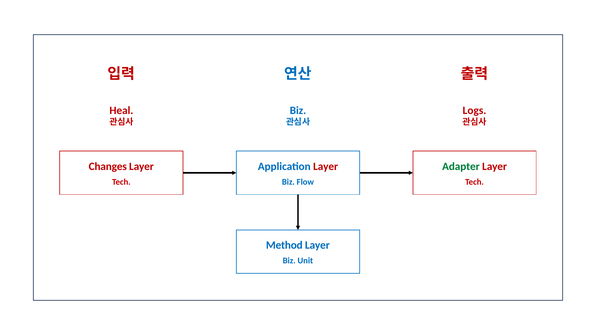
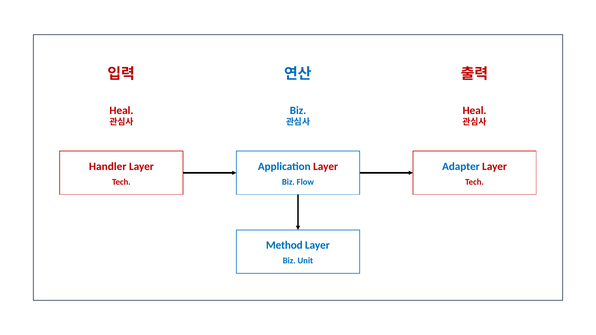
Logs: Logs -> Heal (475, 110)
Changes: Changes -> Handler (108, 167)
Adapter colour: green -> blue (461, 167)
